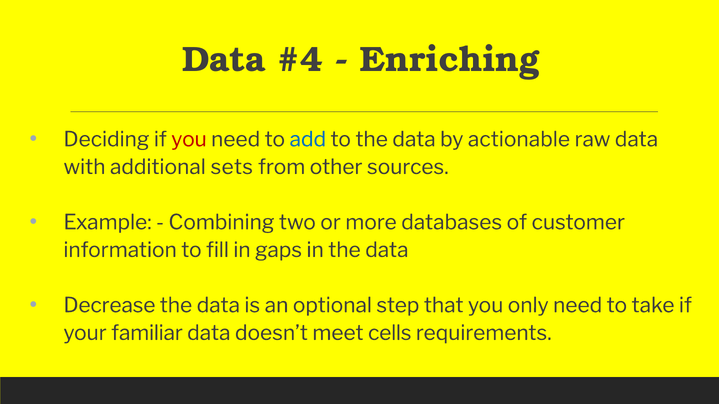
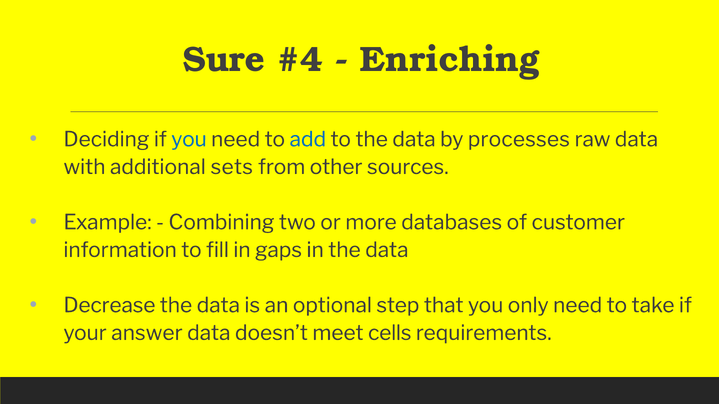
Data: Data -> Sure (224, 59)
you colour: red -> blue (189, 140)
actionable: actionable -> processes (519, 140)
familiar: familiar -> answer (147, 333)
